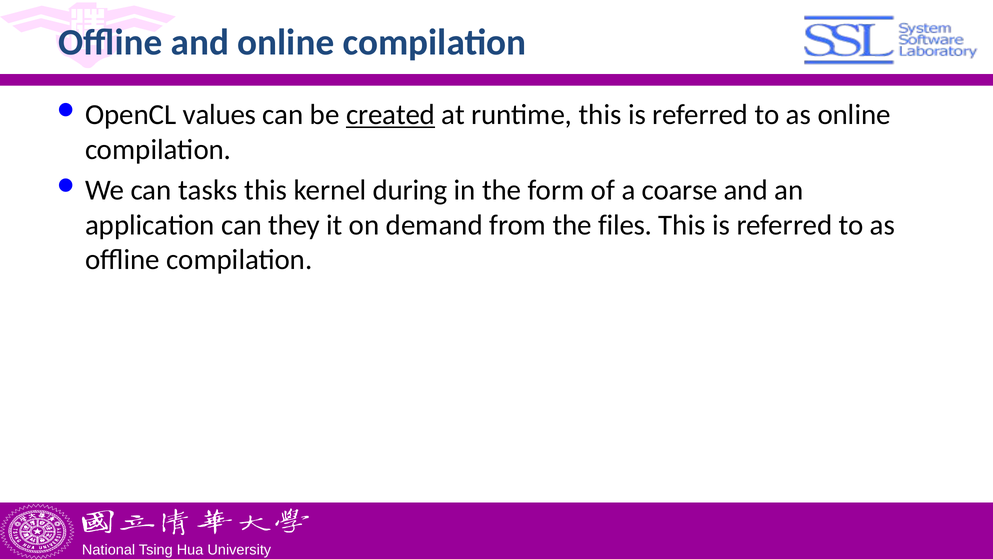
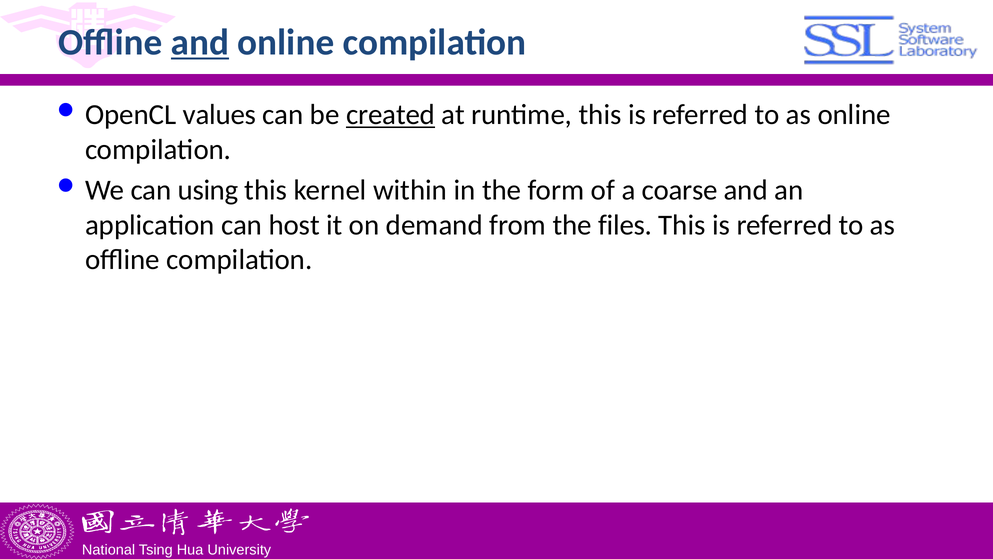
and underline: none -> present (200, 43)
tasks: tasks -> using (208, 190)
during: during -> within (410, 190)
they: they -> host (294, 225)
